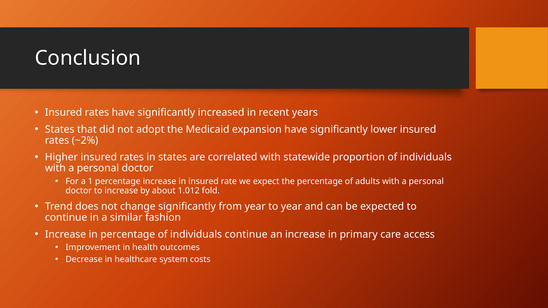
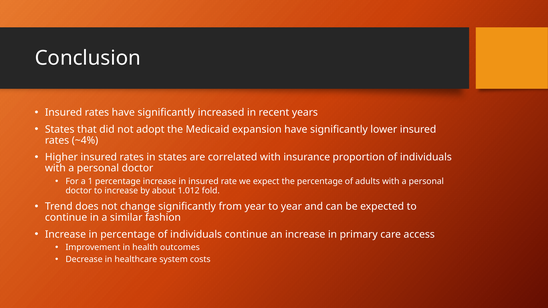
~2%: ~2% -> ~4% (85, 140)
statewide: statewide -> insurance (307, 157)
